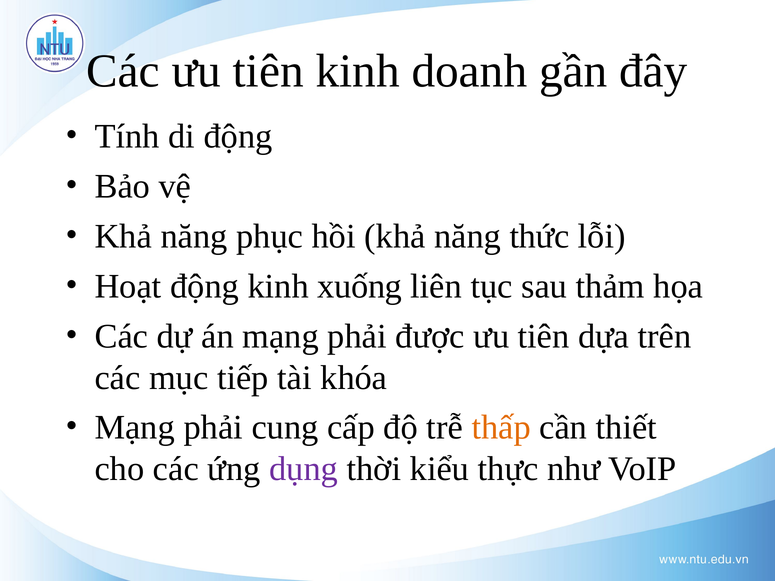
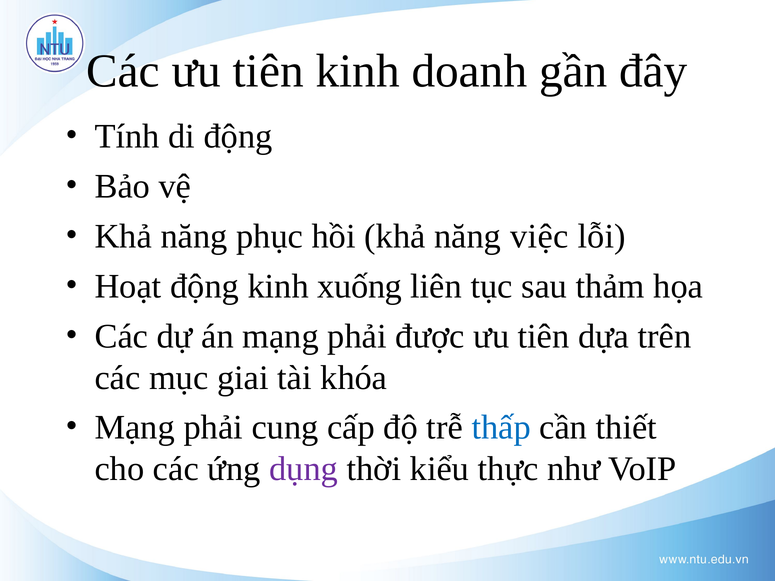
thức: thức -> việc (539, 237)
tiếp: tiếp -> giai (243, 378)
thấp colour: orange -> blue (501, 428)
